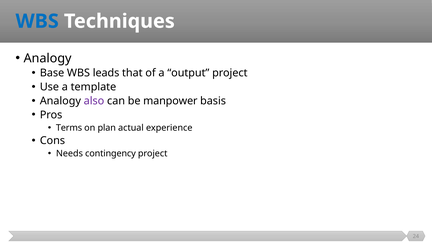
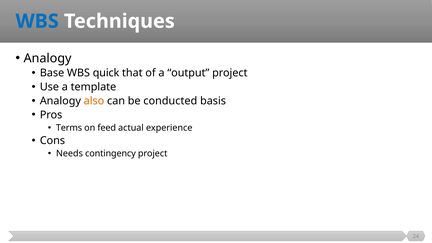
leads: leads -> quick (106, 73)
also colour: purple -> orange (94, 101)
manpower: manpower -> conducted (170, 101)
plan: plan -> feed (107, 128)
